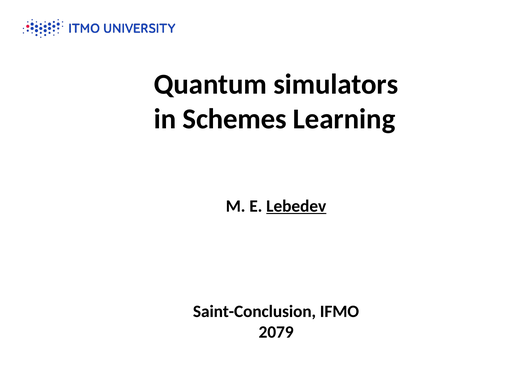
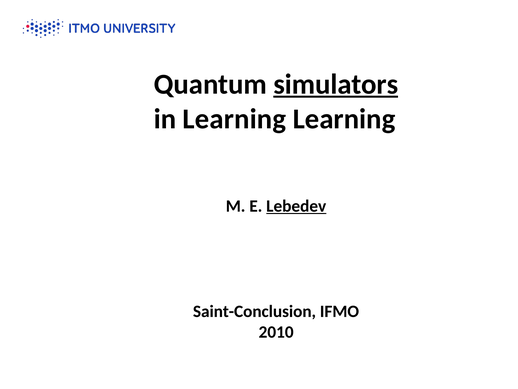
simulators underline: none -> present (336, 84)
in Schemes: Schemes -> Learning (234, 119)
2079: 2079 -> 2010 (276, 332)
